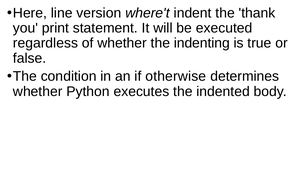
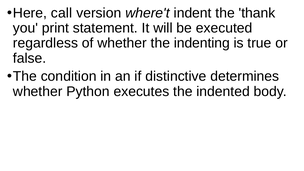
line: line -> call (62, 13)
otherwise: otherwise -> distinctive (176, 76)
